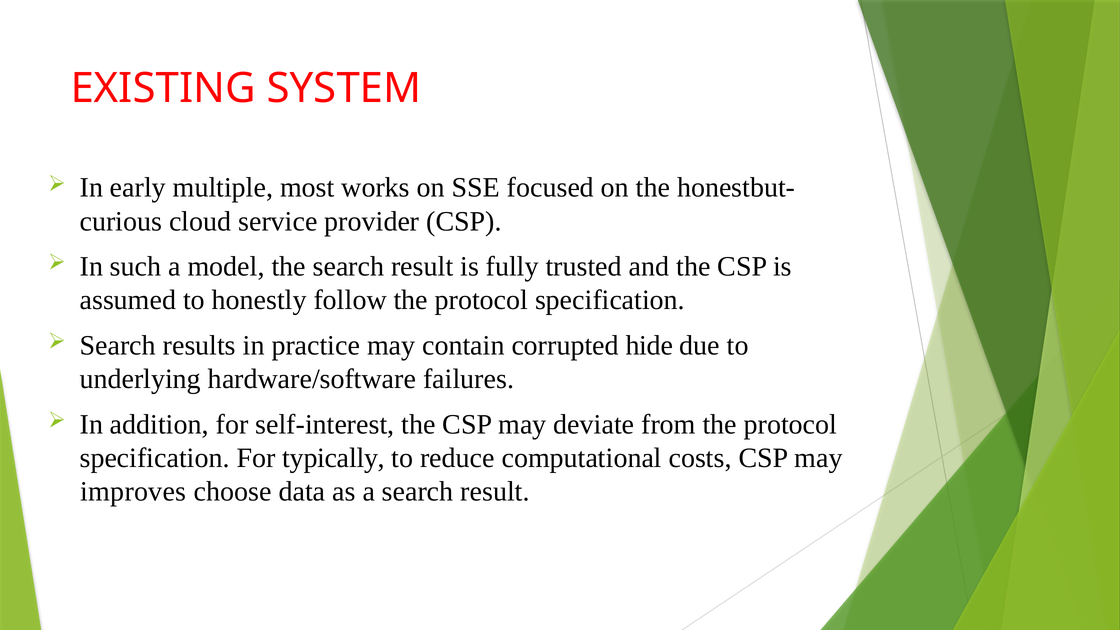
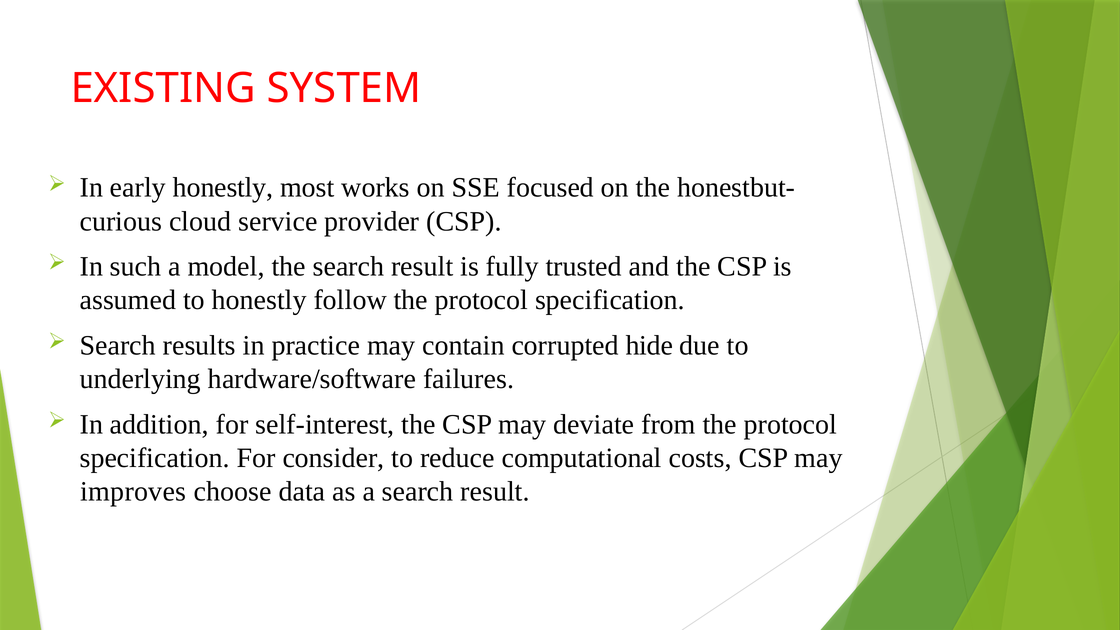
early multiple: multiple -> honestly (223, 188)
typically: typically -> consider (333, 458)
